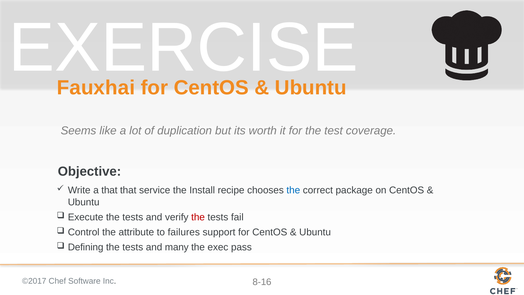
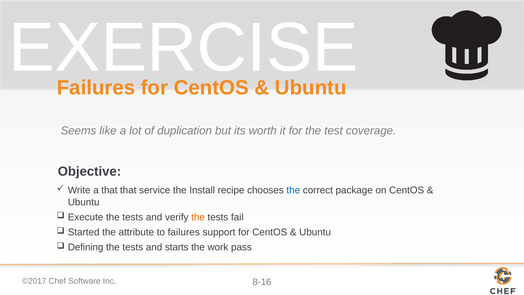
Fauxhai: Fauxhai -> Failures (96, 88)
the colour: red -> orange (198, 217)
Control: Control -> Started (84, 232)
many: many -> starts (177, 247)
exec: exec -> work (218, 247)
